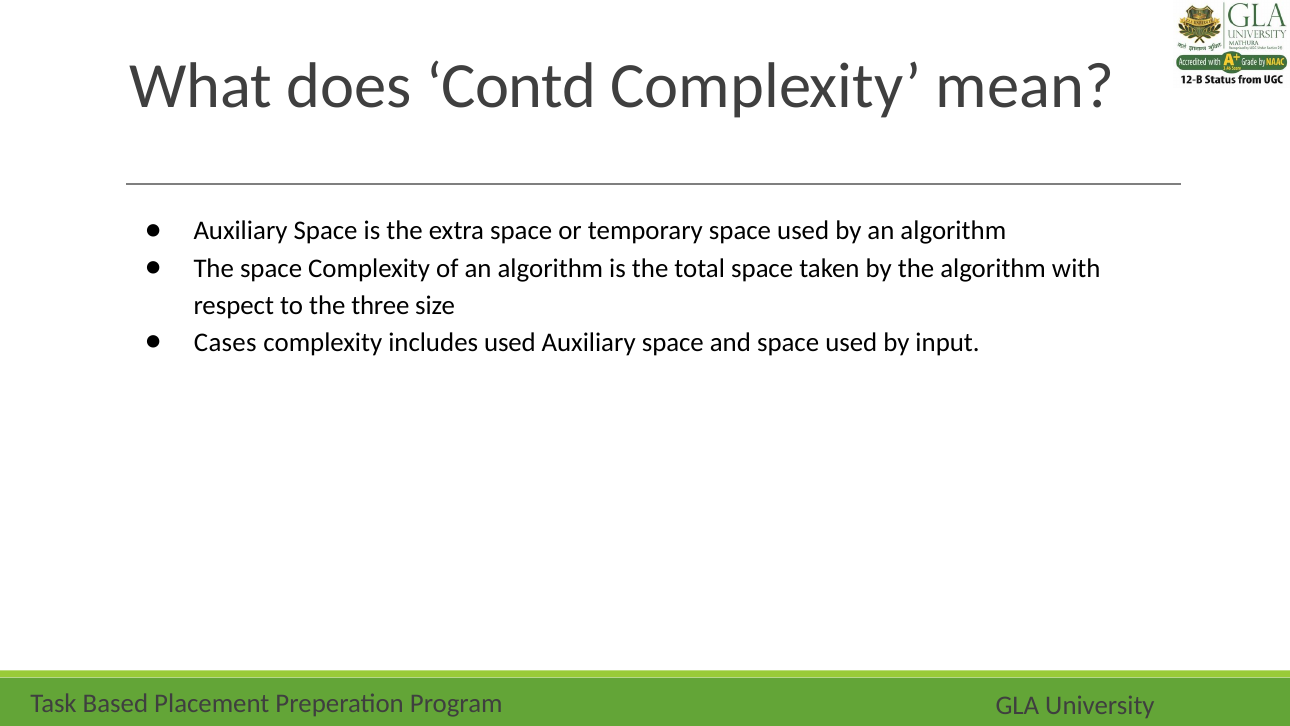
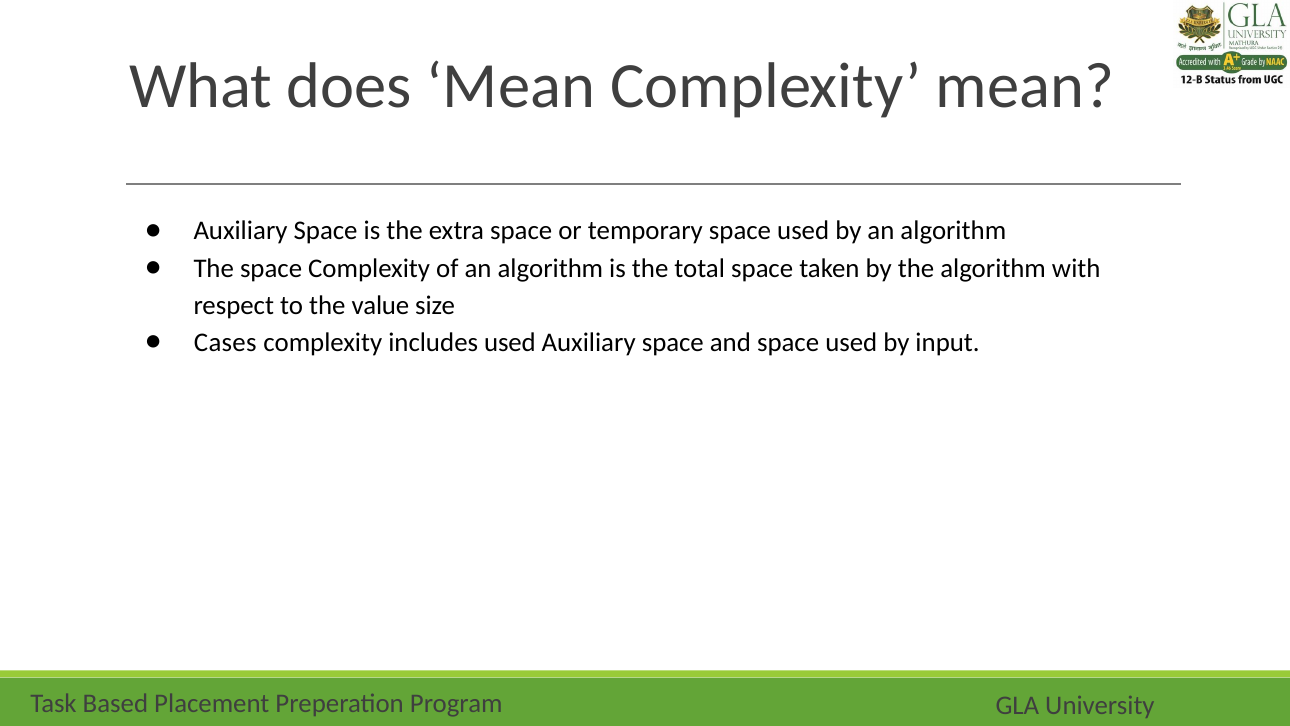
does Contd: Contd -> Mean (511, 86)
three: three -> value (380, 305)
